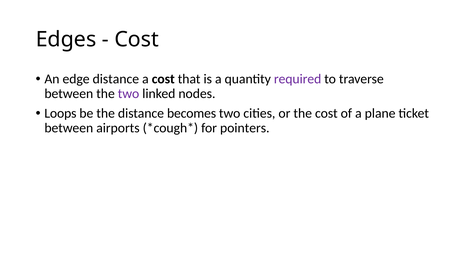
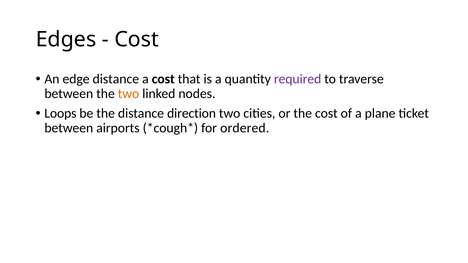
two colour: purple -> orange (129, 94)
becomes: becomes -> direction (192, 113)
pointers: pointers -> ordered (245, 128)
